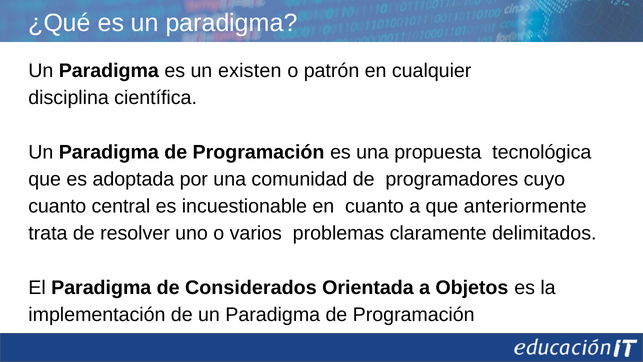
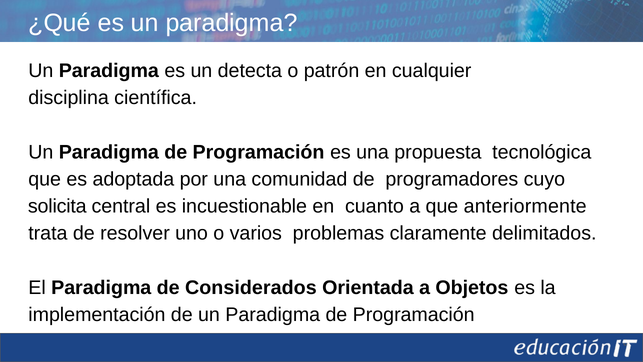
existen: existen -> detecta (250, 71)
cuanto: cuanto -> solicita (57, 206)
